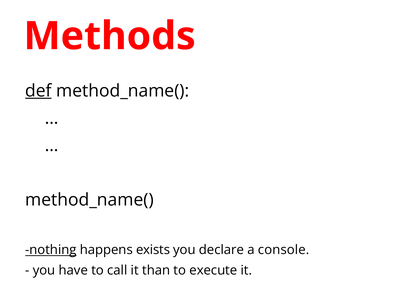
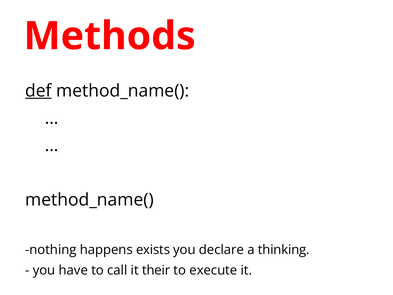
nothing underline: present -> none (51, 250)
console: console -> thinking (284, 250)
than: than -> their (156, 270)
